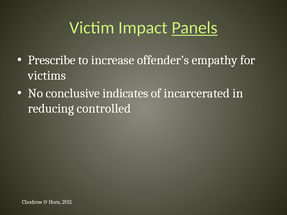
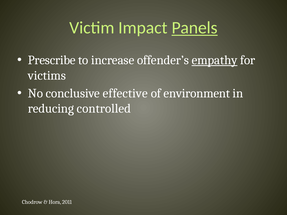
empathy underline: none -> present (215, 60)
indicates: indicates -> effective (125, 93)
incarcerated: incarcerated -> environment (197, 93)
